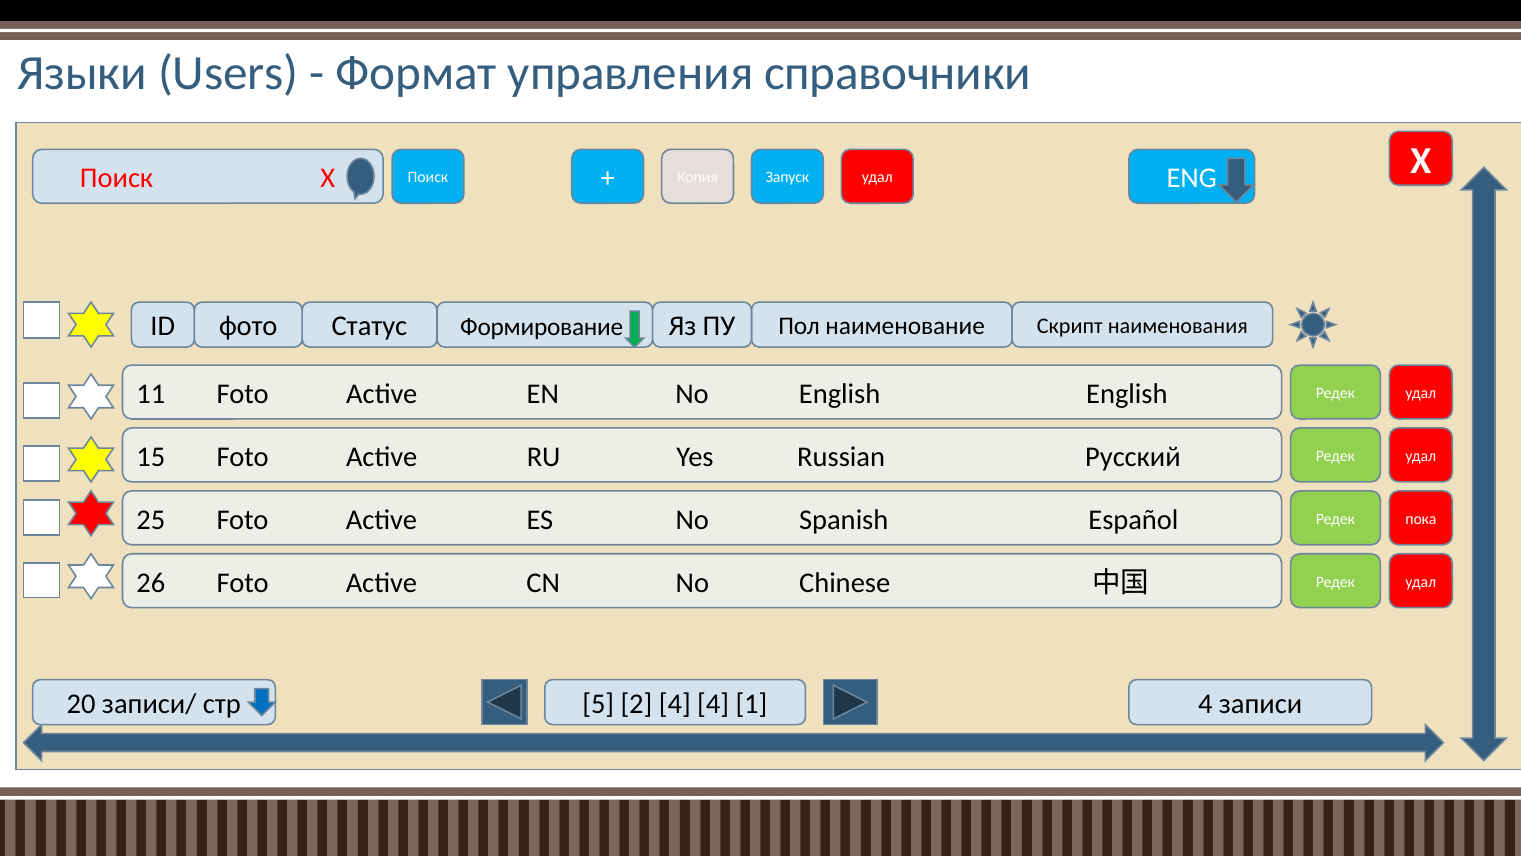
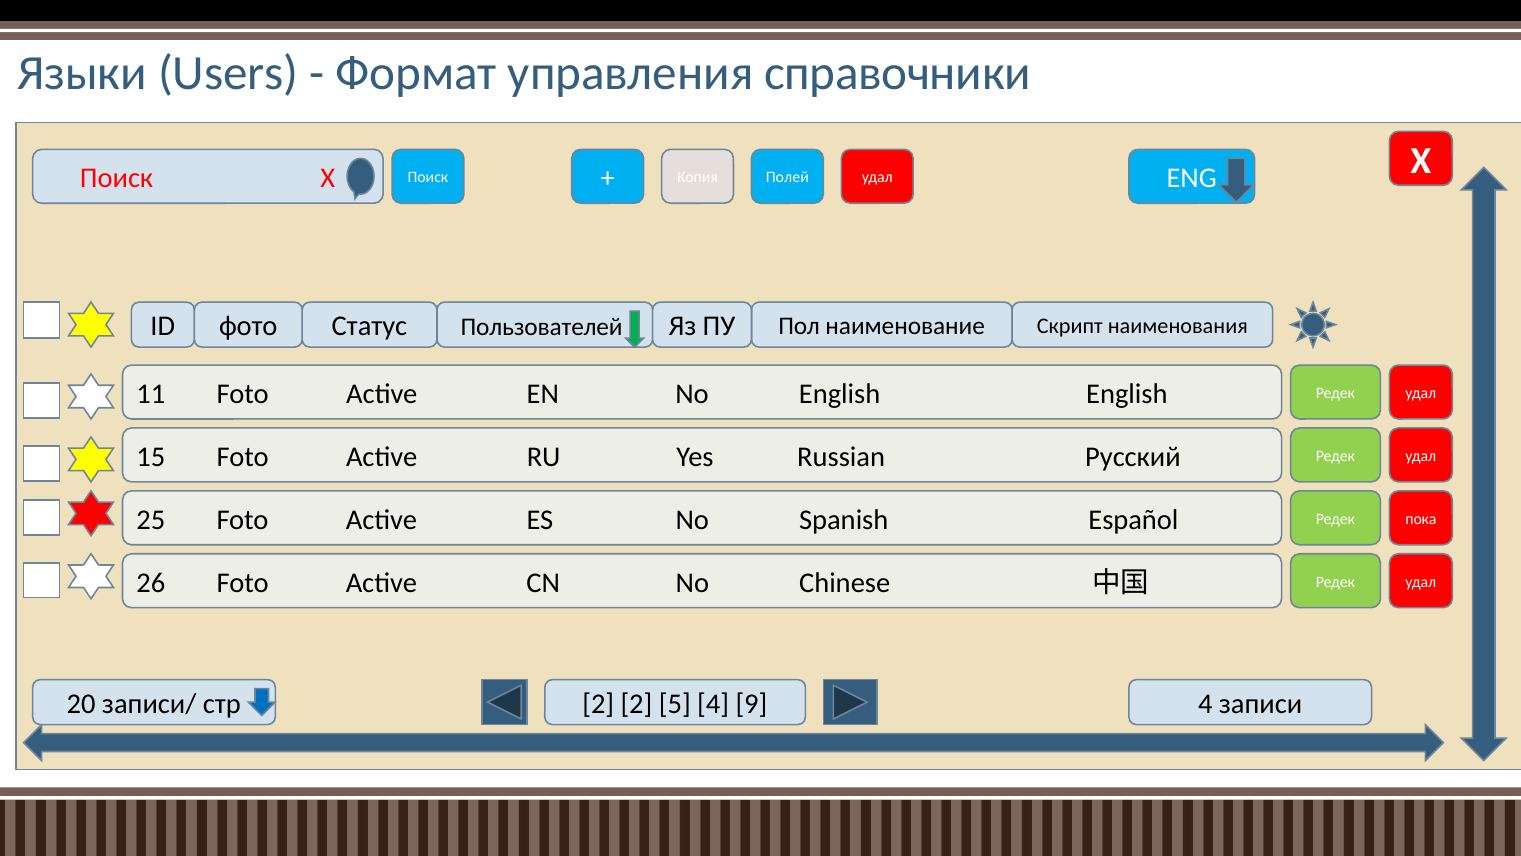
Запуск: Запуск -> Полей (787, 177)
Формирование: Формирование -> Пользователей (542, 328)
стр 5: 5 -> 2 (598, 704)
2 4: 4 -> 5 (675, 704)
1: 1 -> 9 (751, 704)
